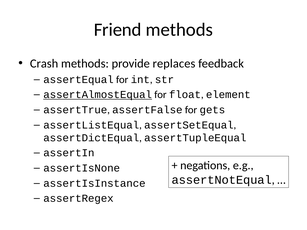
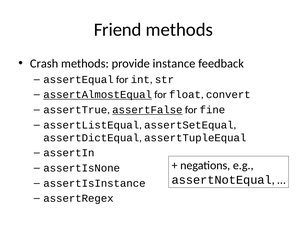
replaces: replaces -> instance (174, 64)
element: element -> convert (228, 95)
assertFalse underline: none -> present (147, 110)
gets: gets -> fine (212, 110)
